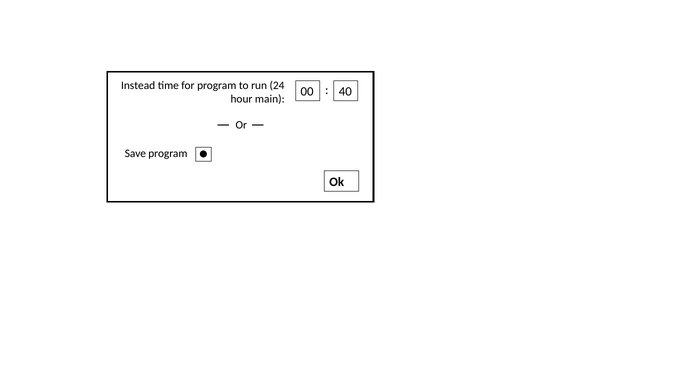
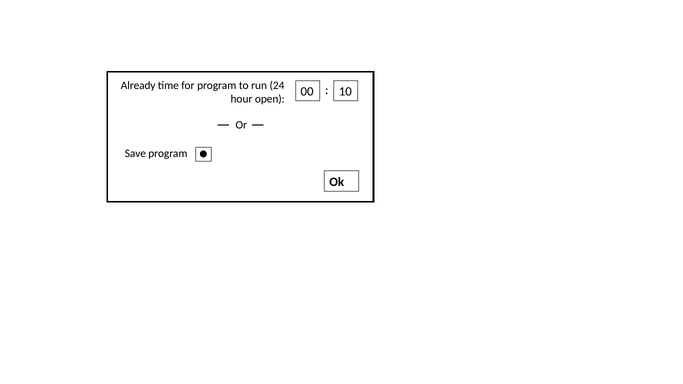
Instead: Instead -> Already (138, 85)
40: 40 -> 10 (345, 92)
main: main -> open (270, 99)
